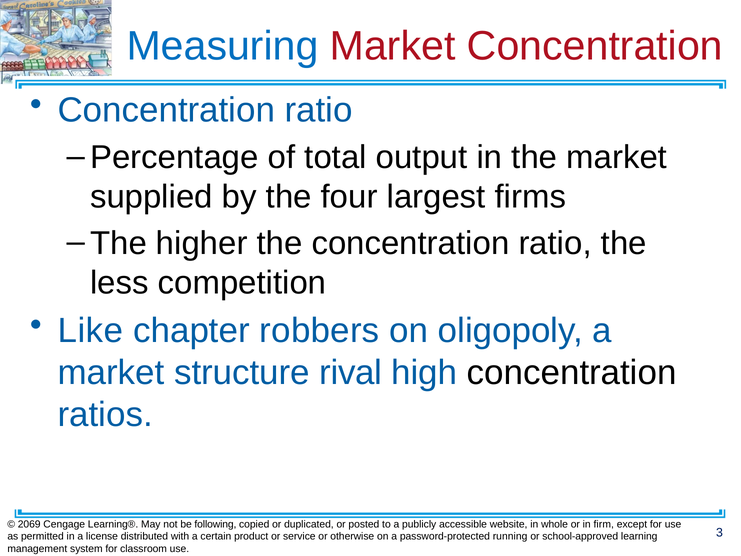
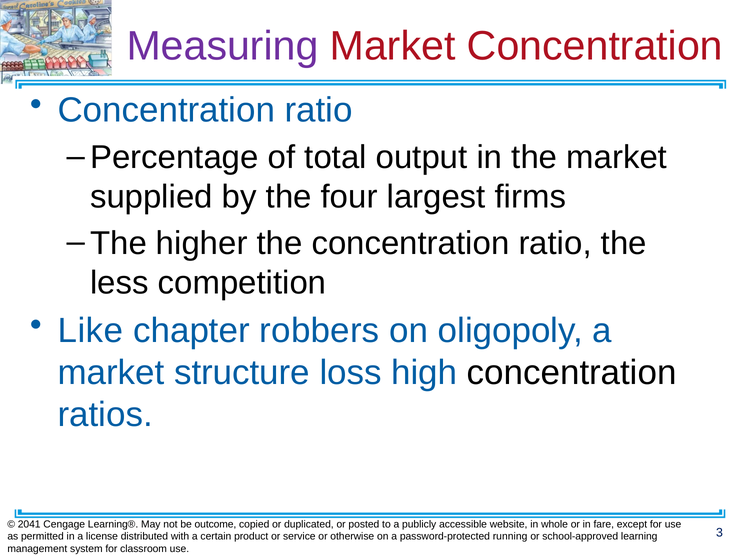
Measuring colour: blue -> purple (222, 46)
rival: rival -> loss (351, 373)
2069: 2069 -> 2041 (29, 524)
following: following -> outcome (215, 524)
firm: firm -> fare (604, 524)
